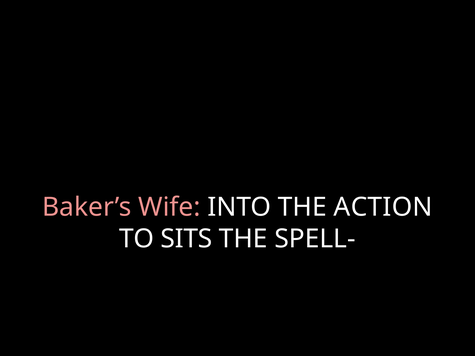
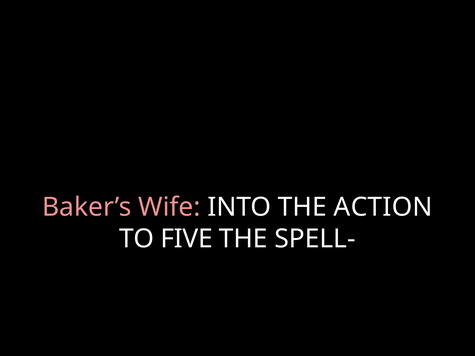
SITS: SITS -> FIVE (187, 239)
